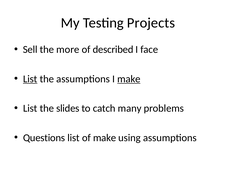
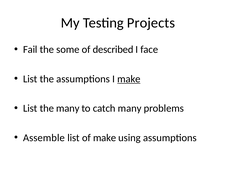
Sell: Sell -> Fail (30, 50)
more: more -> some (68, 50)
List underline: present -> none (30, 79)
the slides: slides -> many (68, 108)
Questions: Questions -> Assemble (44, 138)
